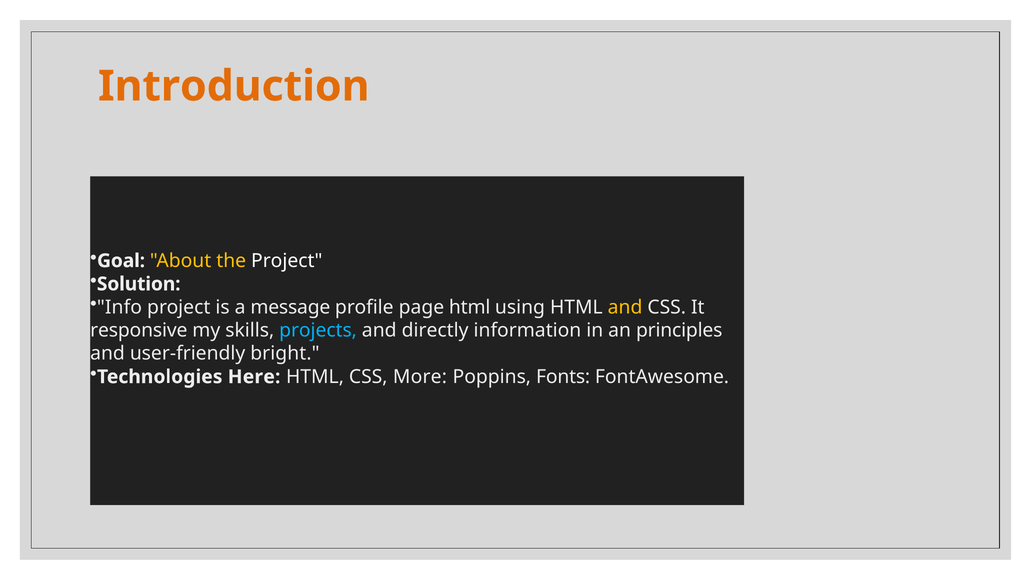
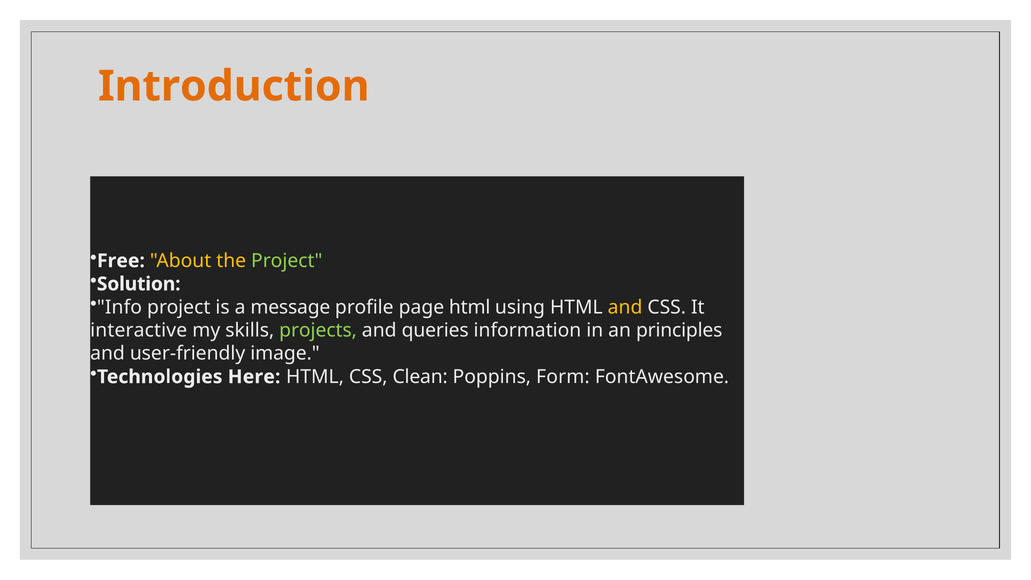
Goal: Goal -> Free (121, 261)
Project colour: white -> light green (287, 261)
responsive: responsive -> interactive (139, 330)
projects colour: light blue -> light green (318, 330)
directly: directly -> queries (435, 330)
bright: bright -> image (285, 354)
More: More -> Clean (420, 377)
Fonts: Fonts -> Form (563, 377)
